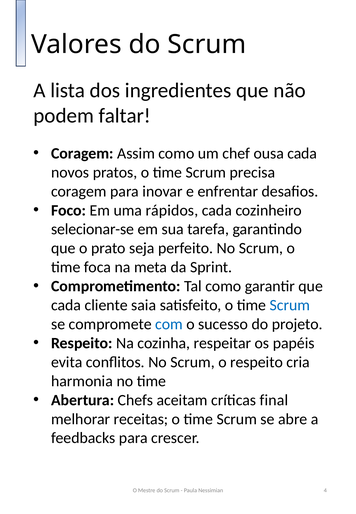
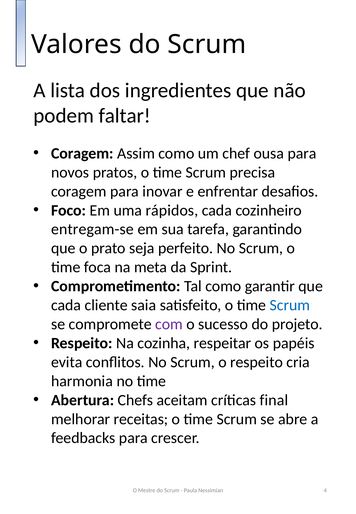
ousa cada: cada -> para (302, 153)
selecionar-se: selecionar-se -> entregam-se (92, 229)
com colour: blue -> purple (169, 324)
